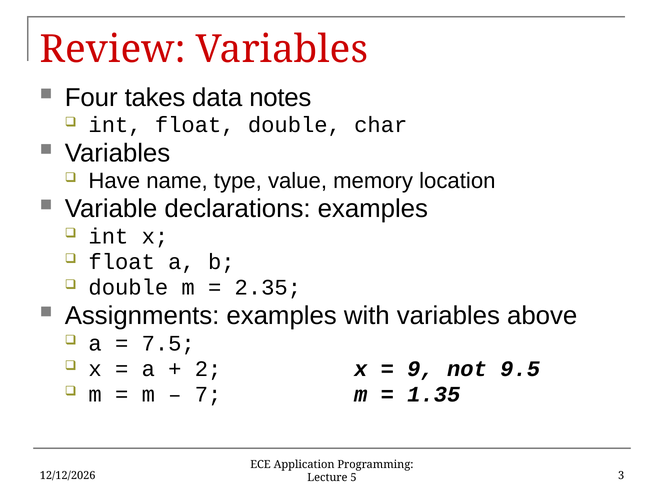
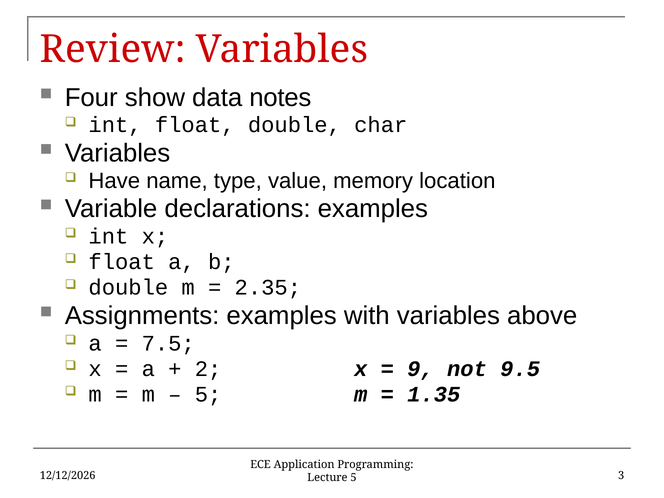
takes: takes -> show (155, 98)
7: 7 -> 5 (208, 395)
